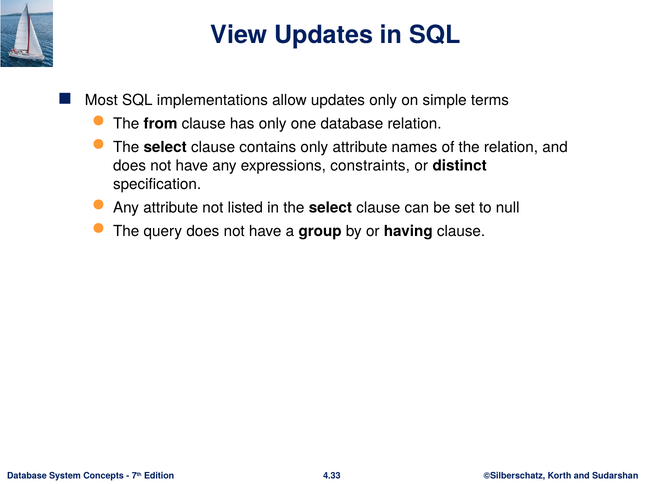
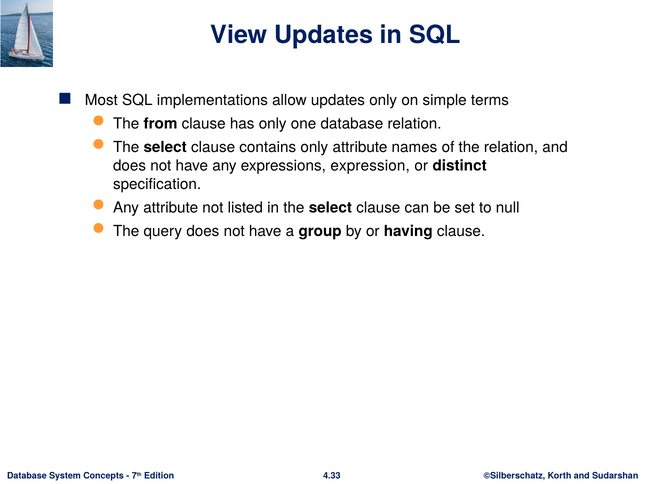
constraints: constraints -> expression (370, 166)
